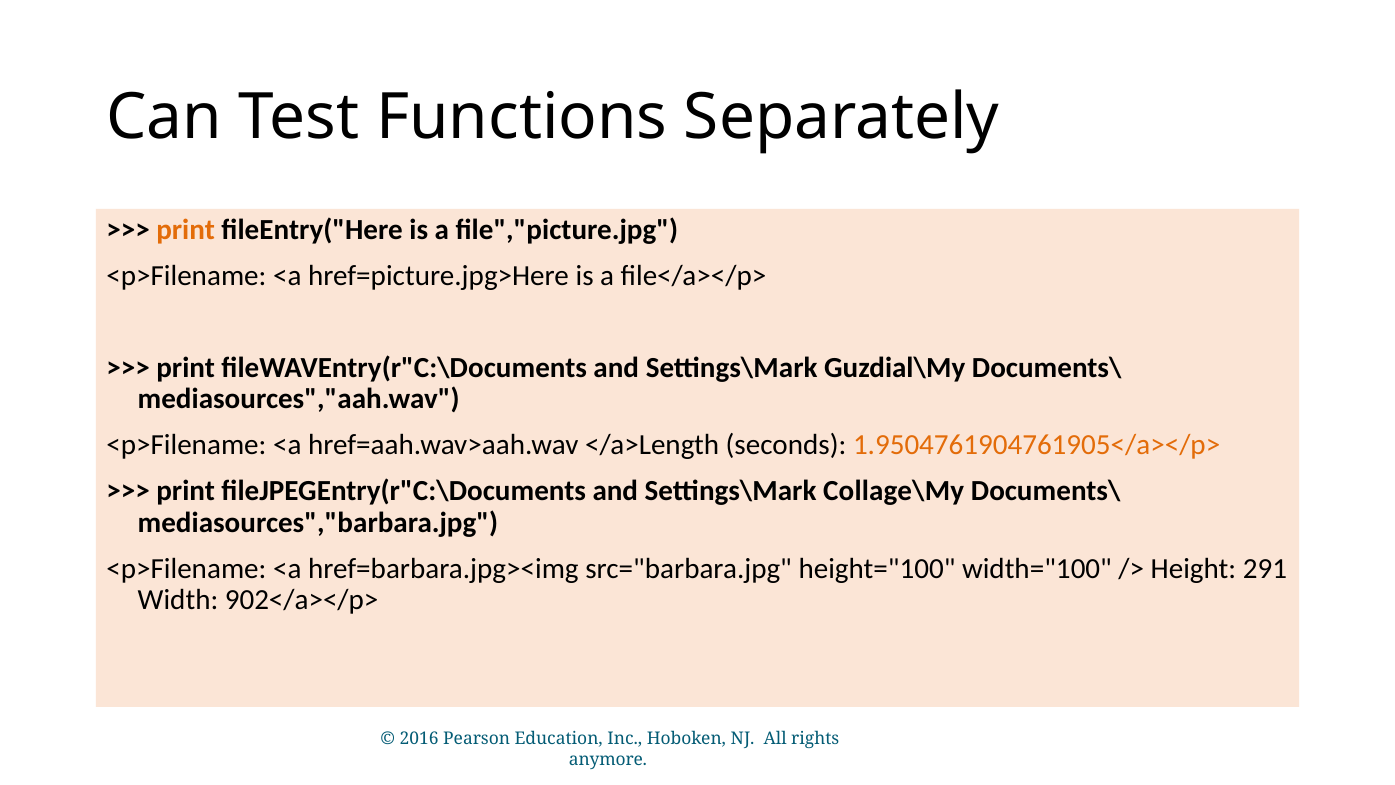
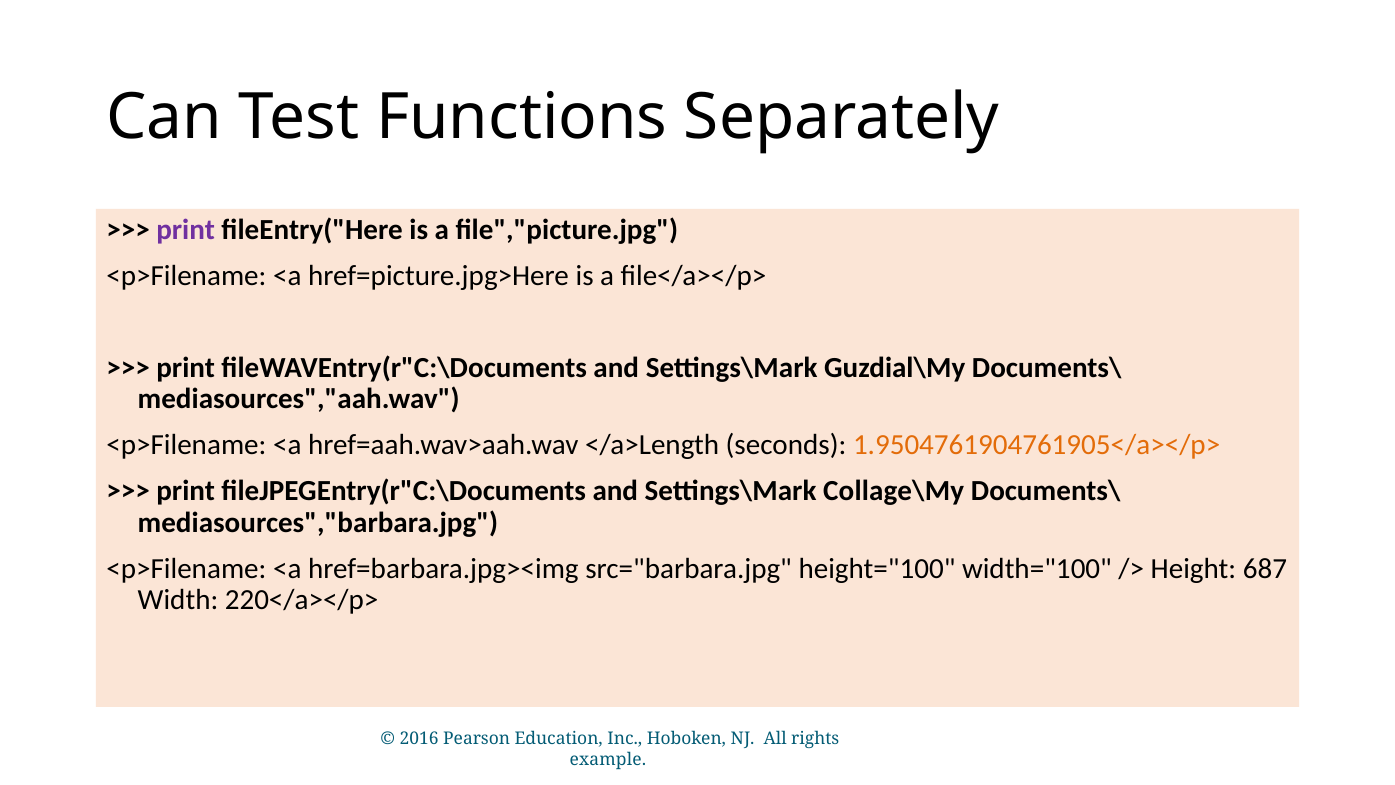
print colour: orange -> purple (186, 230)
291: 291 -> 687 (1265, 568)
902</a></p>: 902</a></p> -> 220</a></p> (302, 600)
anymore: anymore -> example (608, 760)
